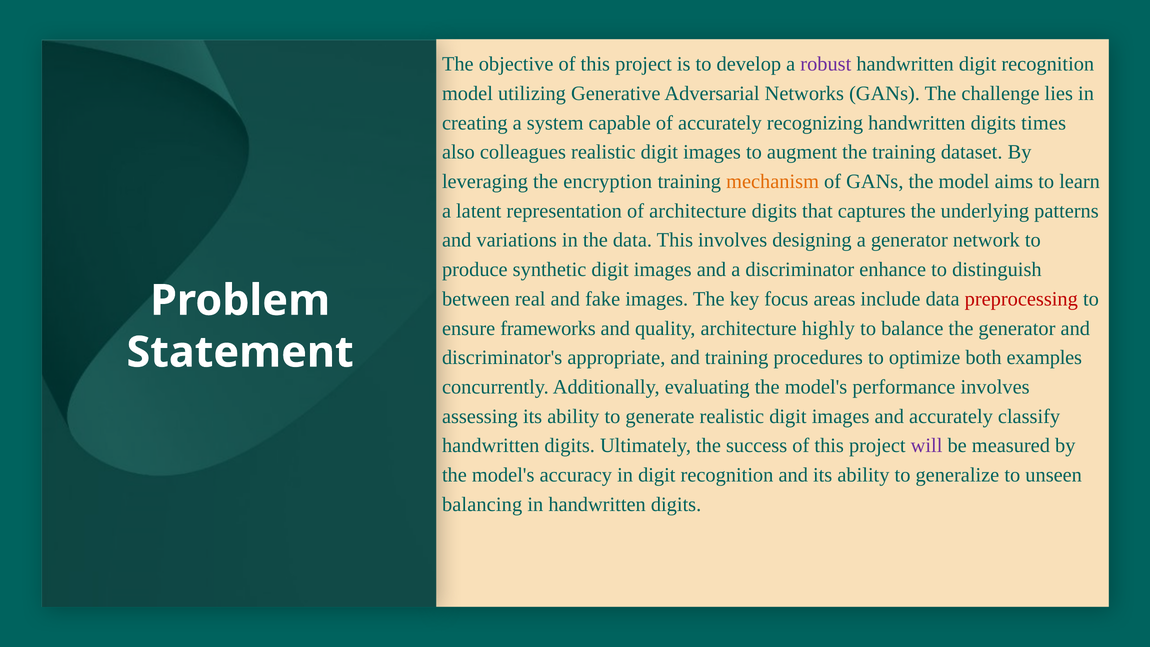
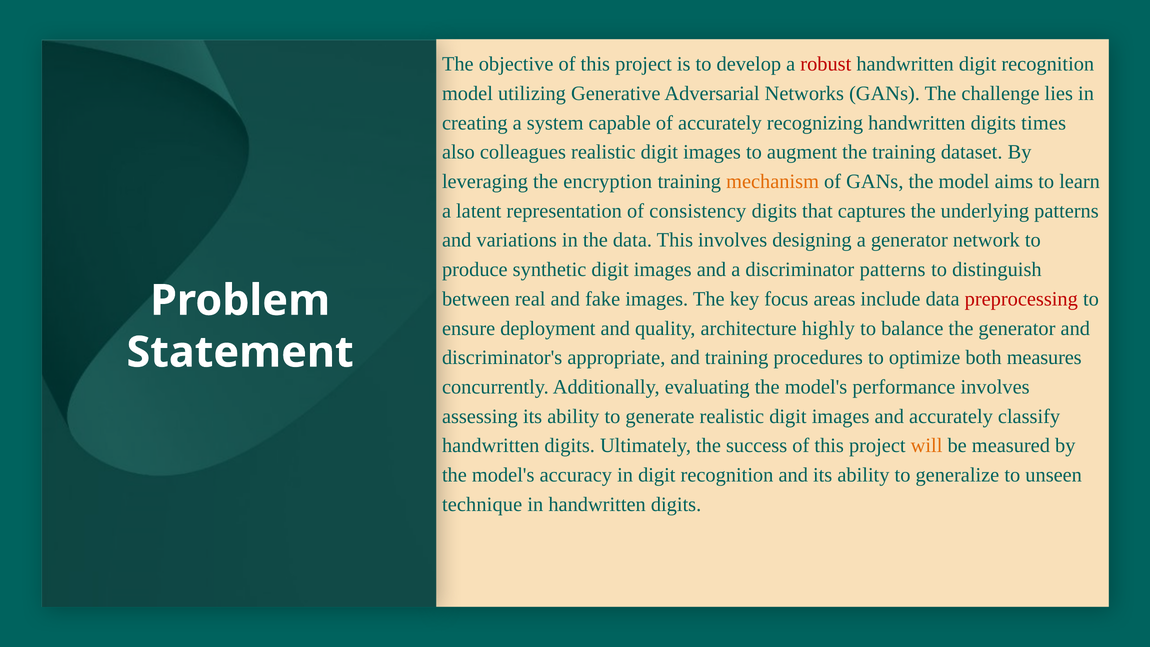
robust colour: purple -> red (826, 64)
of architecture: architecture -> consistency (698, 211)
discriminator enhance: enhance -> patterns (893, 270)
frameworks: frameworks -> deployment (548, 328)
examples: examples -> measures (1044, 358)
will colour: purple -> orange (927, 446)
balancing: balancing -> technique (482, 504)
